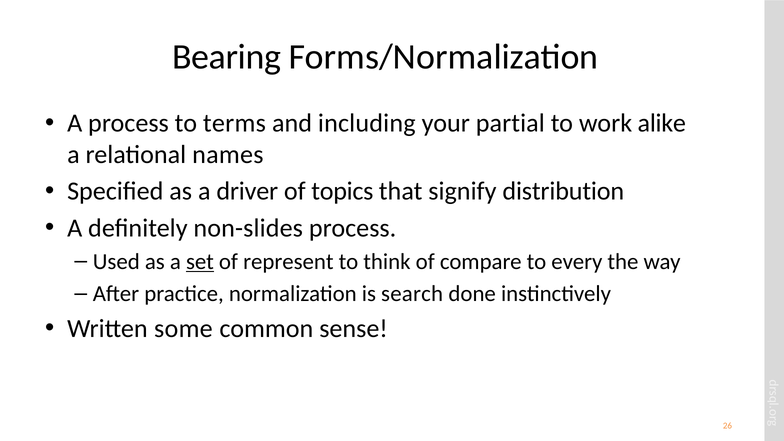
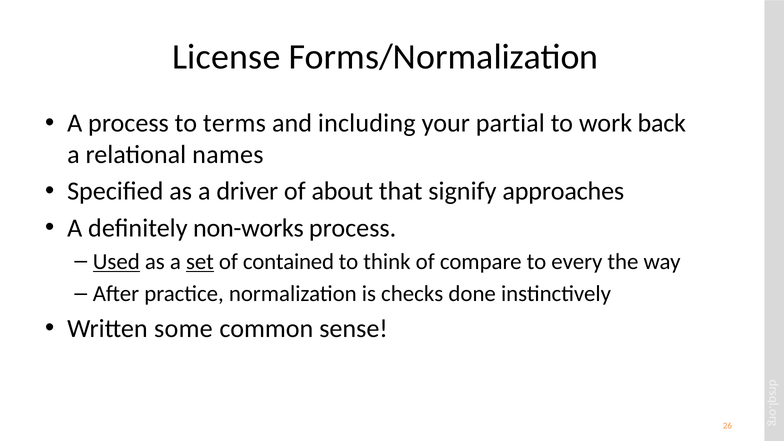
Bearing: Bearing -> License (226, 57)
alike: alike -> back (662, 123)
topics: topics -> about (342, 191)
distribution: distribution -> approaches (563, 191)
non-slides: non-slides -> non-works (248, 228)
Used underline: none -> present (116, 262)
represent: represent -> contained (288, 262)
search: search -> checks (412, 294)
